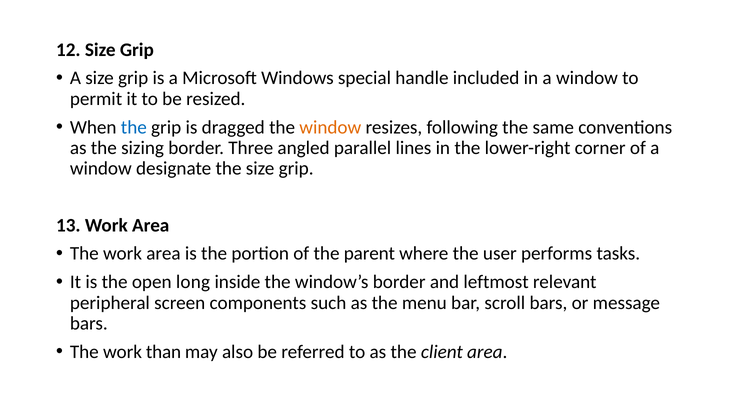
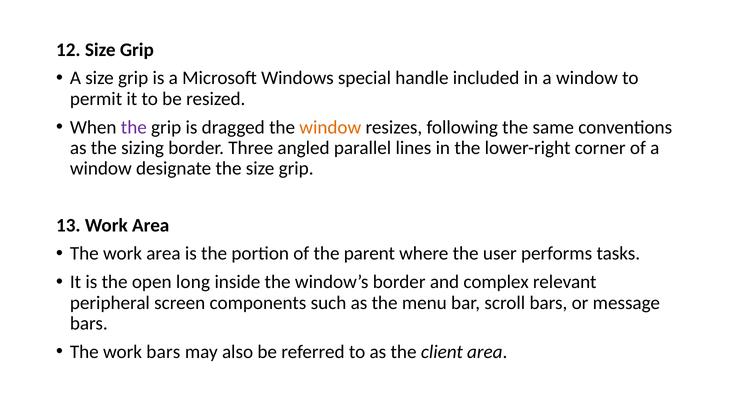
the colour: blue -> purple (134, 127)
leftmost: leftmost -> complex (496, 282)
work than: than -> bars (163, 352)
